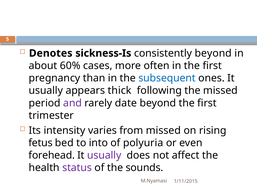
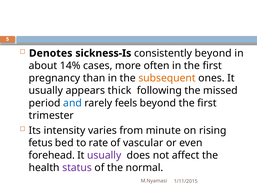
60%: 60% -> 14% (70, 66)
subsequent colour: blue -> orange (167, 78)
and colour: purple -> blue (72, 103)
date: date -> feels (126, 103)
from missed: missed -> minute (163, 130)
into: into -> rate (98, 143)
polyuria: polyuria -> vascular (143, 143)
sounds: sounds -> normal (144, 167)
